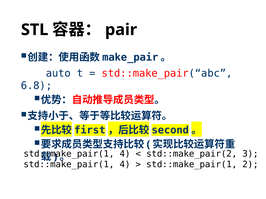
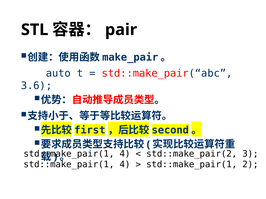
6.8: 6.8 -> 3.6 (36, 86)
